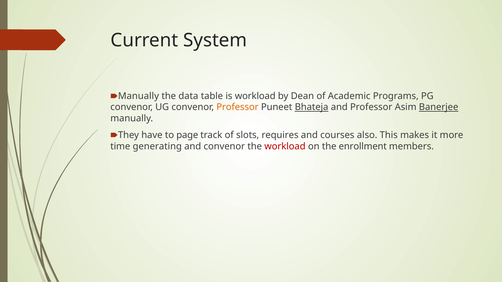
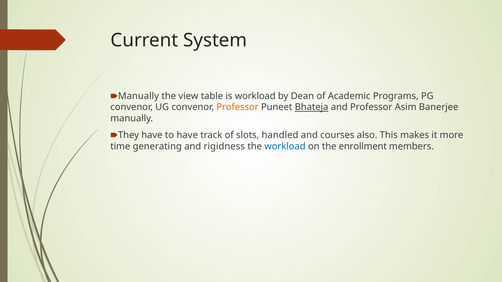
data: data -> view (188, 96)
Banerjee underline: present -> none (439, 107)
to page: page -> have (187, 135)
requires: requires -> handled (280, 135)
and convenor: convenor -> rigidness (224, 146)
workload colour: red -> blue (285, 146)
